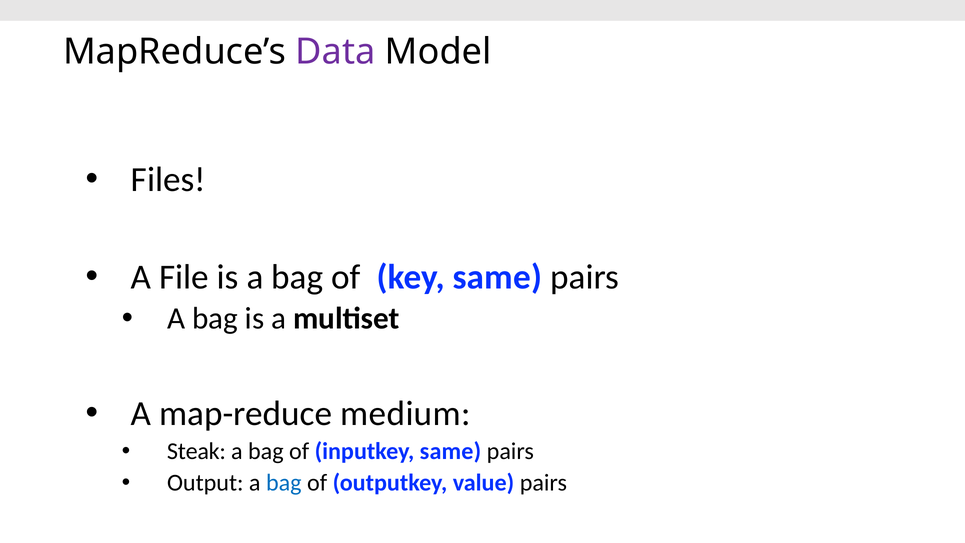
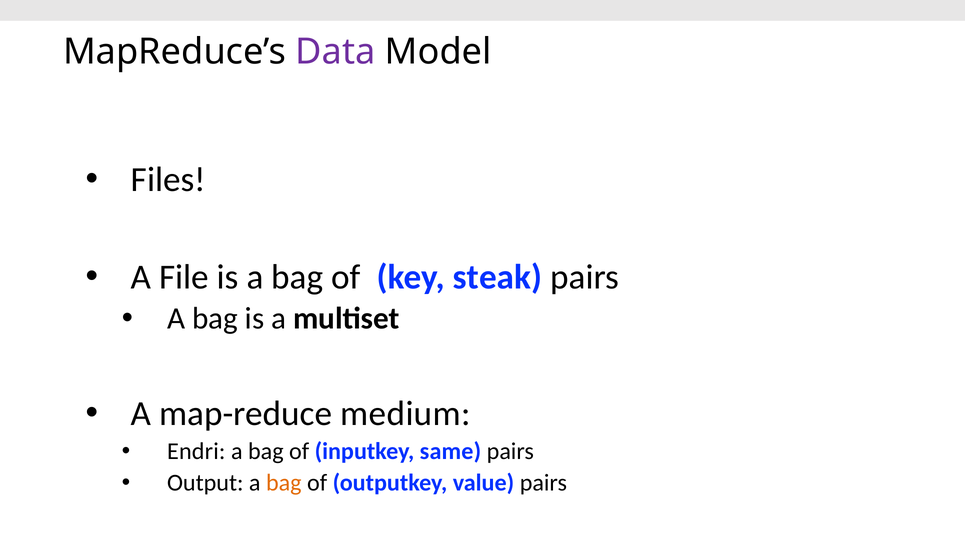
key same: same -> steak (497, 277)
Steak: Steak -> Endri (196, 451)
bag colour: blue -> orange (284, 483)
